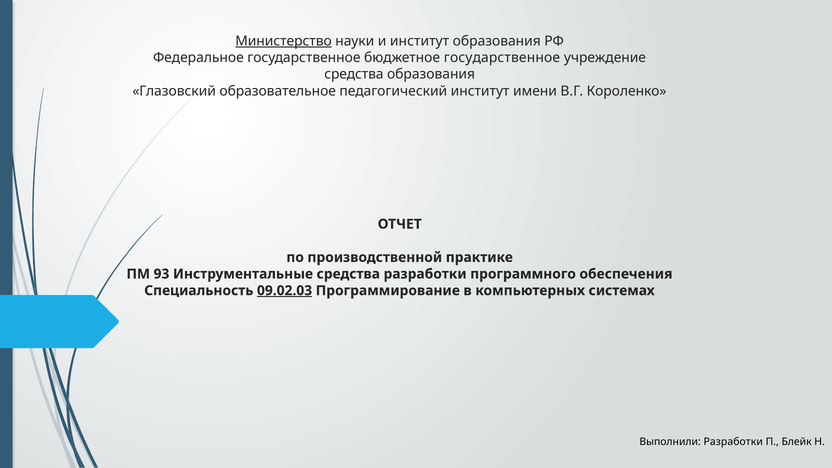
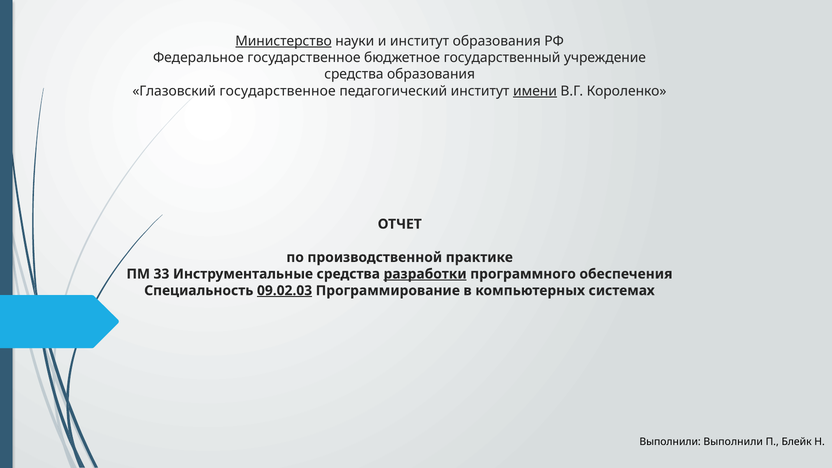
бюджетное государственное: государственное -> государственный (502, 58)
Глазовский образовательное: образовательное -> государственное (278, 91)
имени underline: none -> present (535, 91)
93: 93 -> 33 (161, 274)
разработки underline: none -> present (425, 274)
Выполнили Разработки: Разработки -> Выполнили (733, 442)
